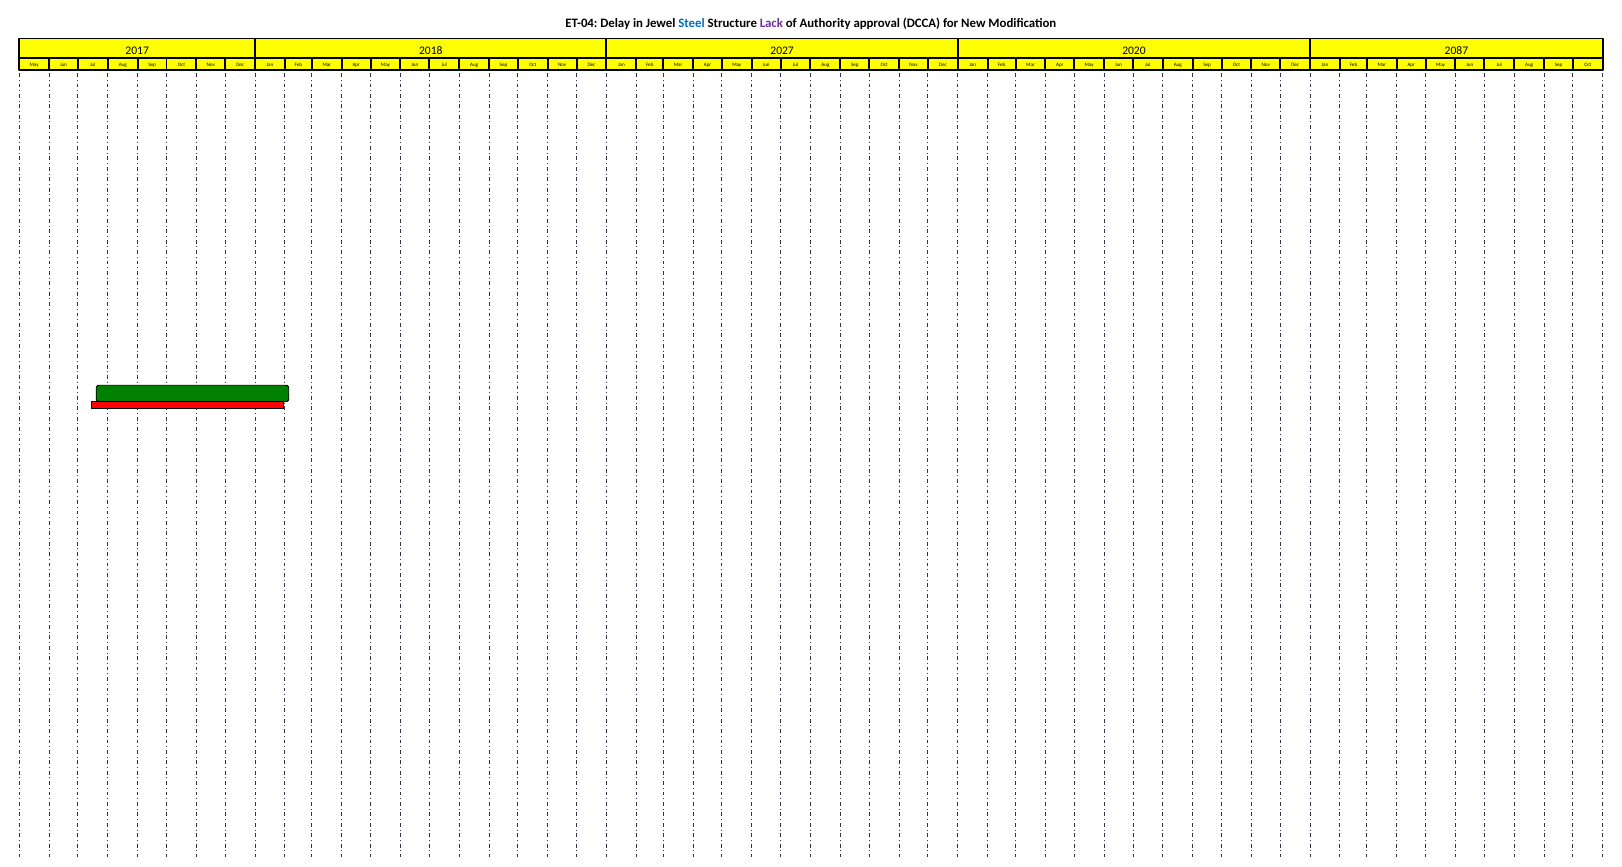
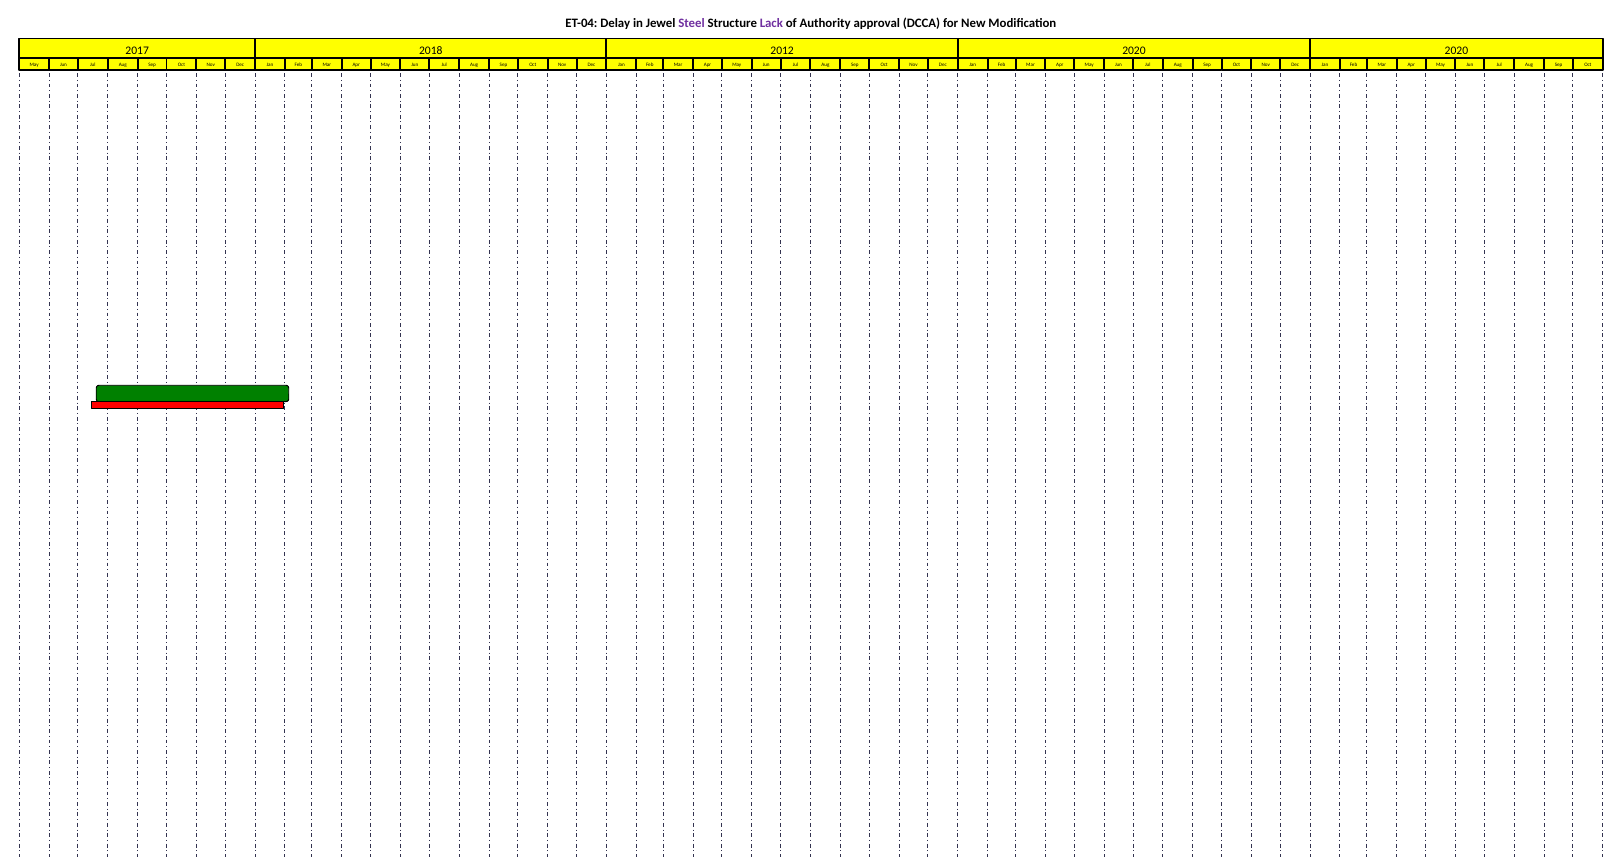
Steel colour: blue -> purple (692, 23)
2027: 2027 -> 2012 (782, 51)
2020 2087: 2087 -> 2020 (1456, 51)
